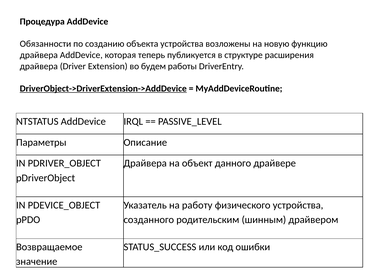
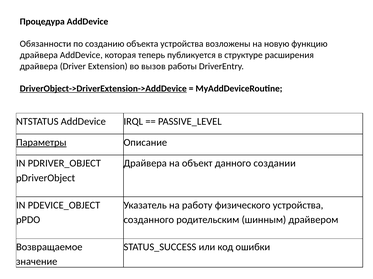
будем: будем -> вызов (153, 66)
Параметры underline: none -> present (41, 143)
драйвере: драйвере -> создании (275, 164)
